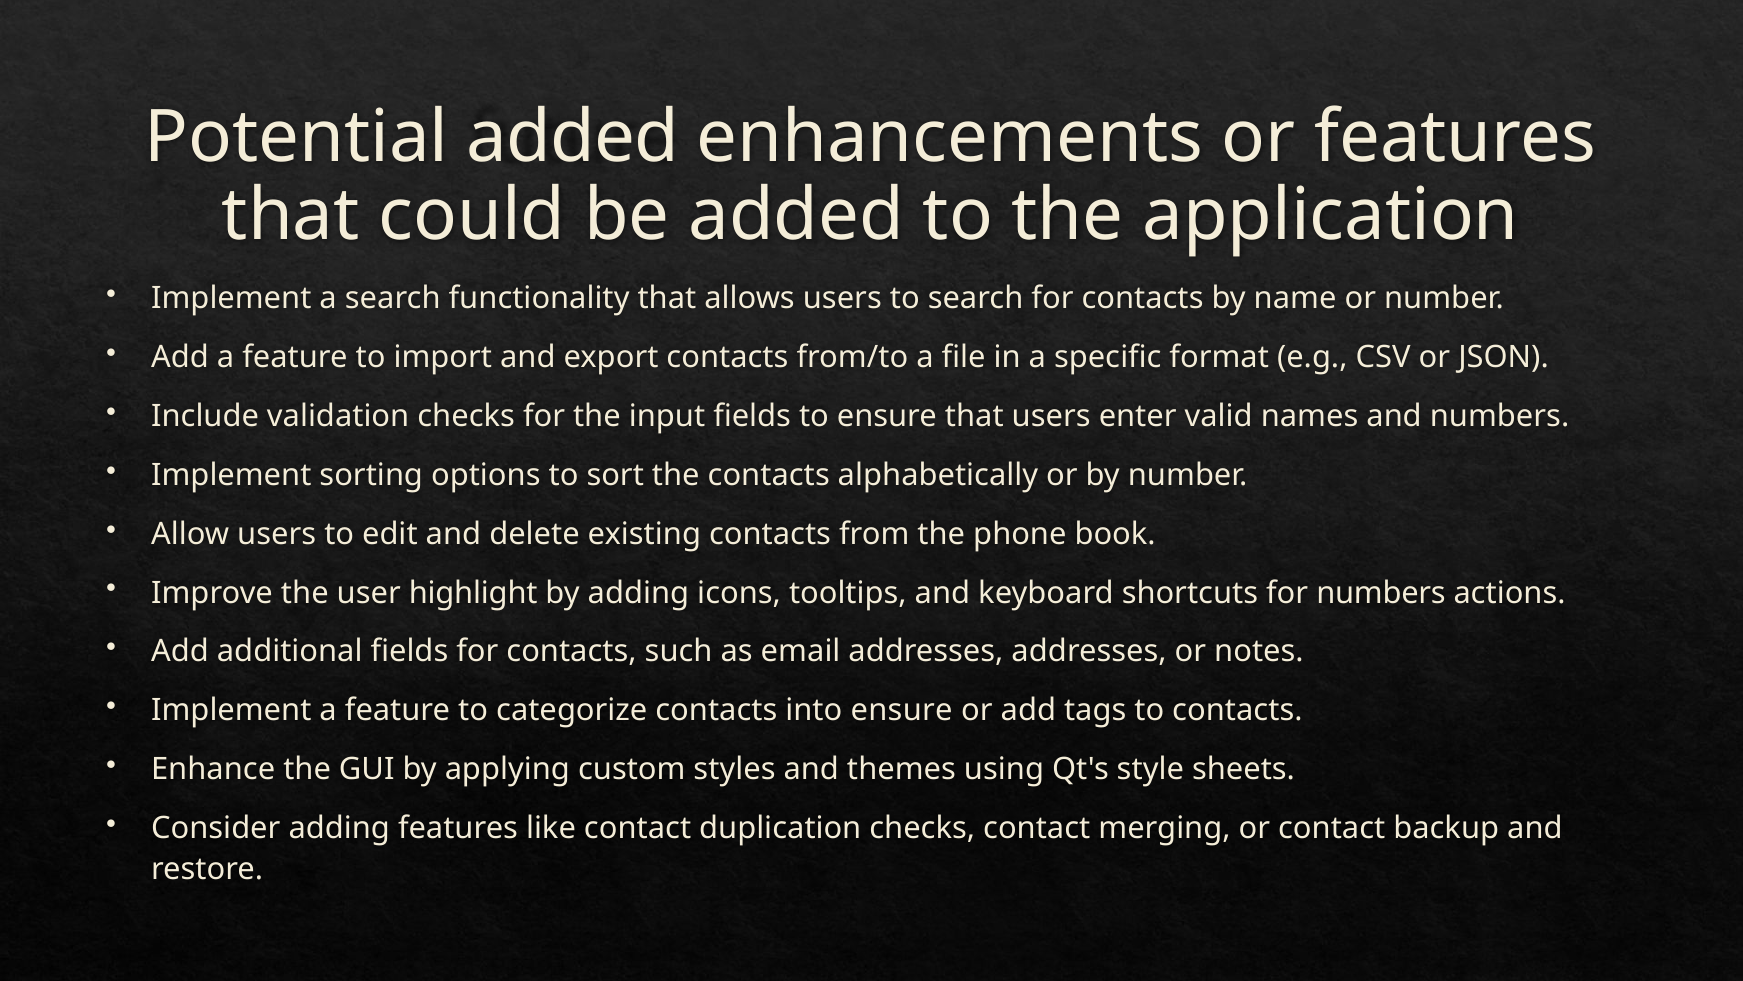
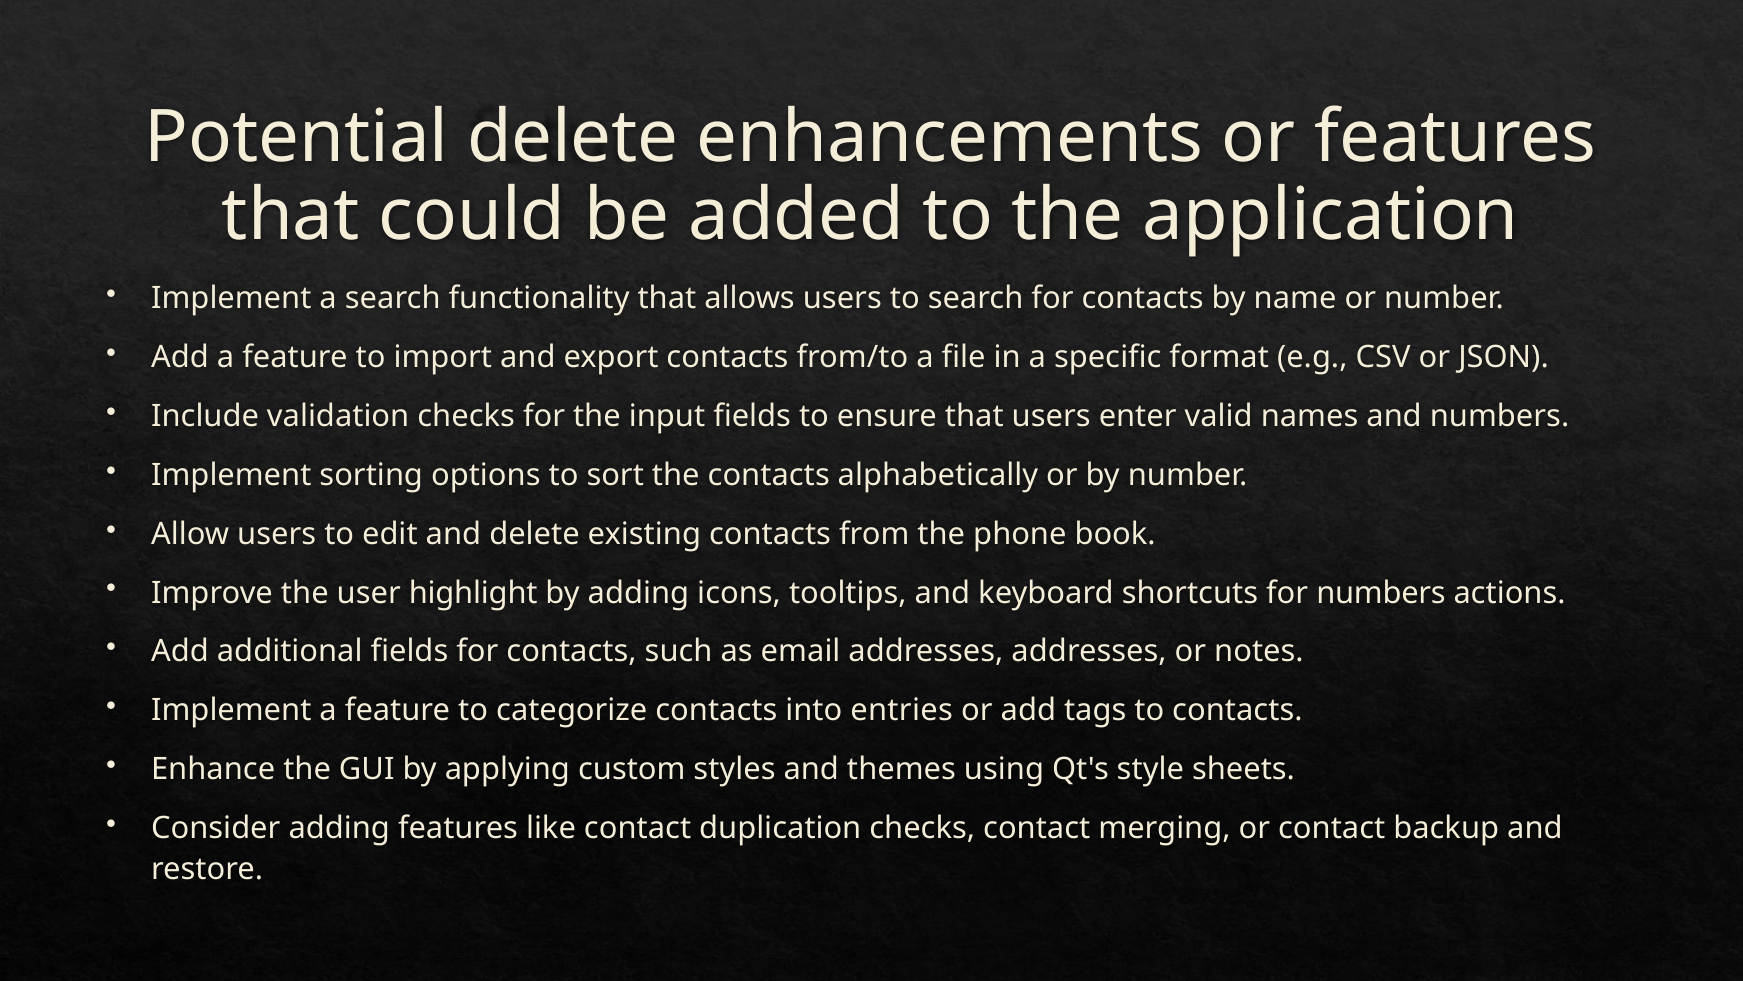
Potential added: added -> delete (573, 137)
into ensure: ensure -> entries (902, 710)
